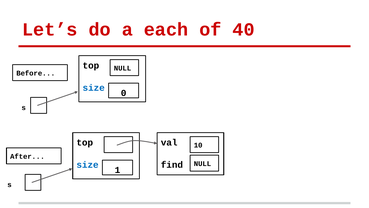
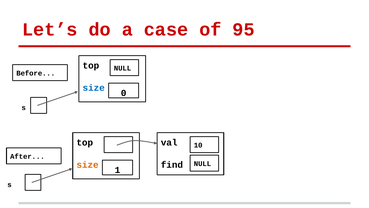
each: each -> case (166, 29)
40: 40 -> 95 (244, 29)
size colour: blue -> orange (88, 164)
